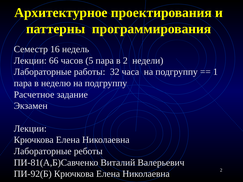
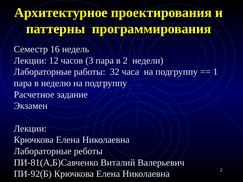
66: 66 -> 12 (54, 61)
5: 5 -> 3 (89, 61)
